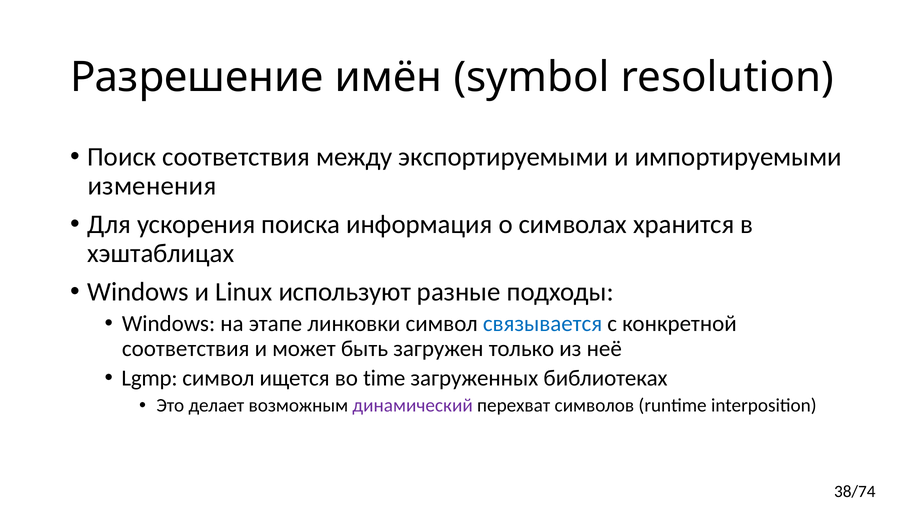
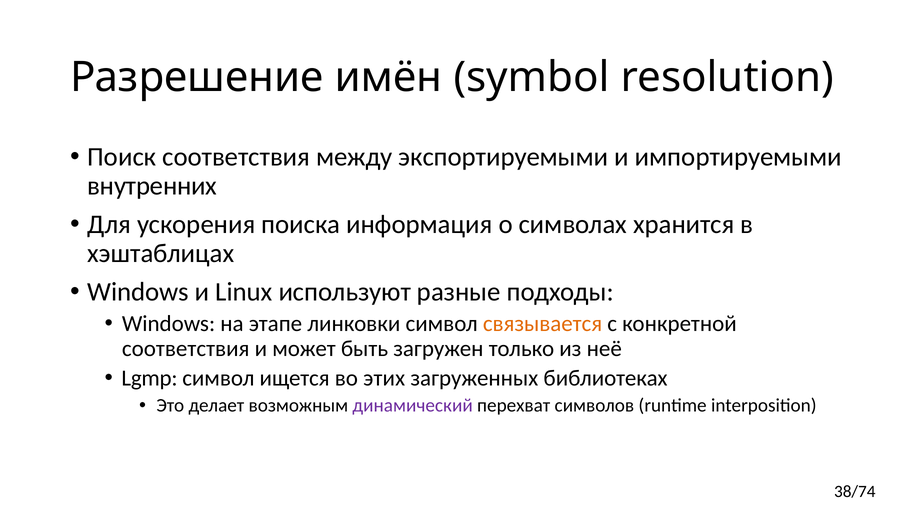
изменения: изменения -> внутренних (152, 186)
связывается colour: blue -> orange (543, 324)
time: time -> этих (384, 378)
